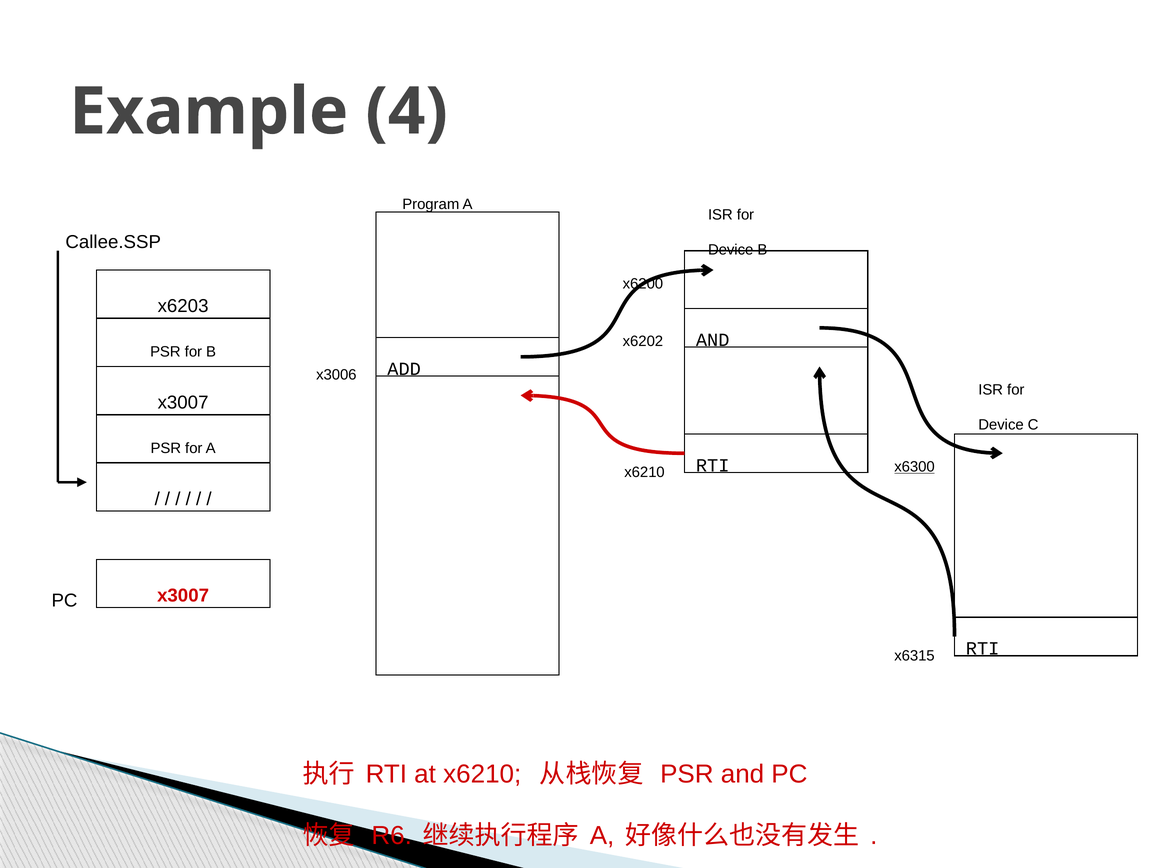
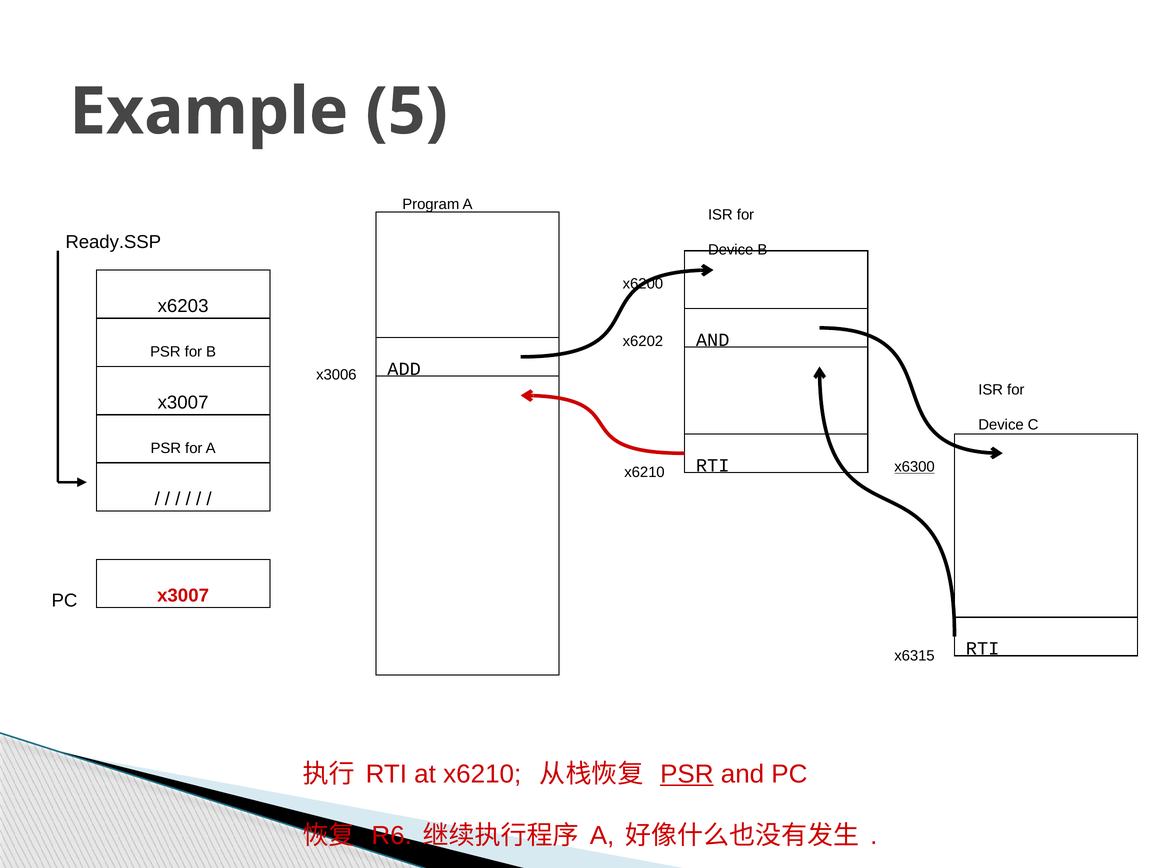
4: 4 -> 5 (407, 112)
Callee.SSP: Callee.SSP -> Ready.SSP (113, 242)
PSR underline: none -> present (687, 774)
